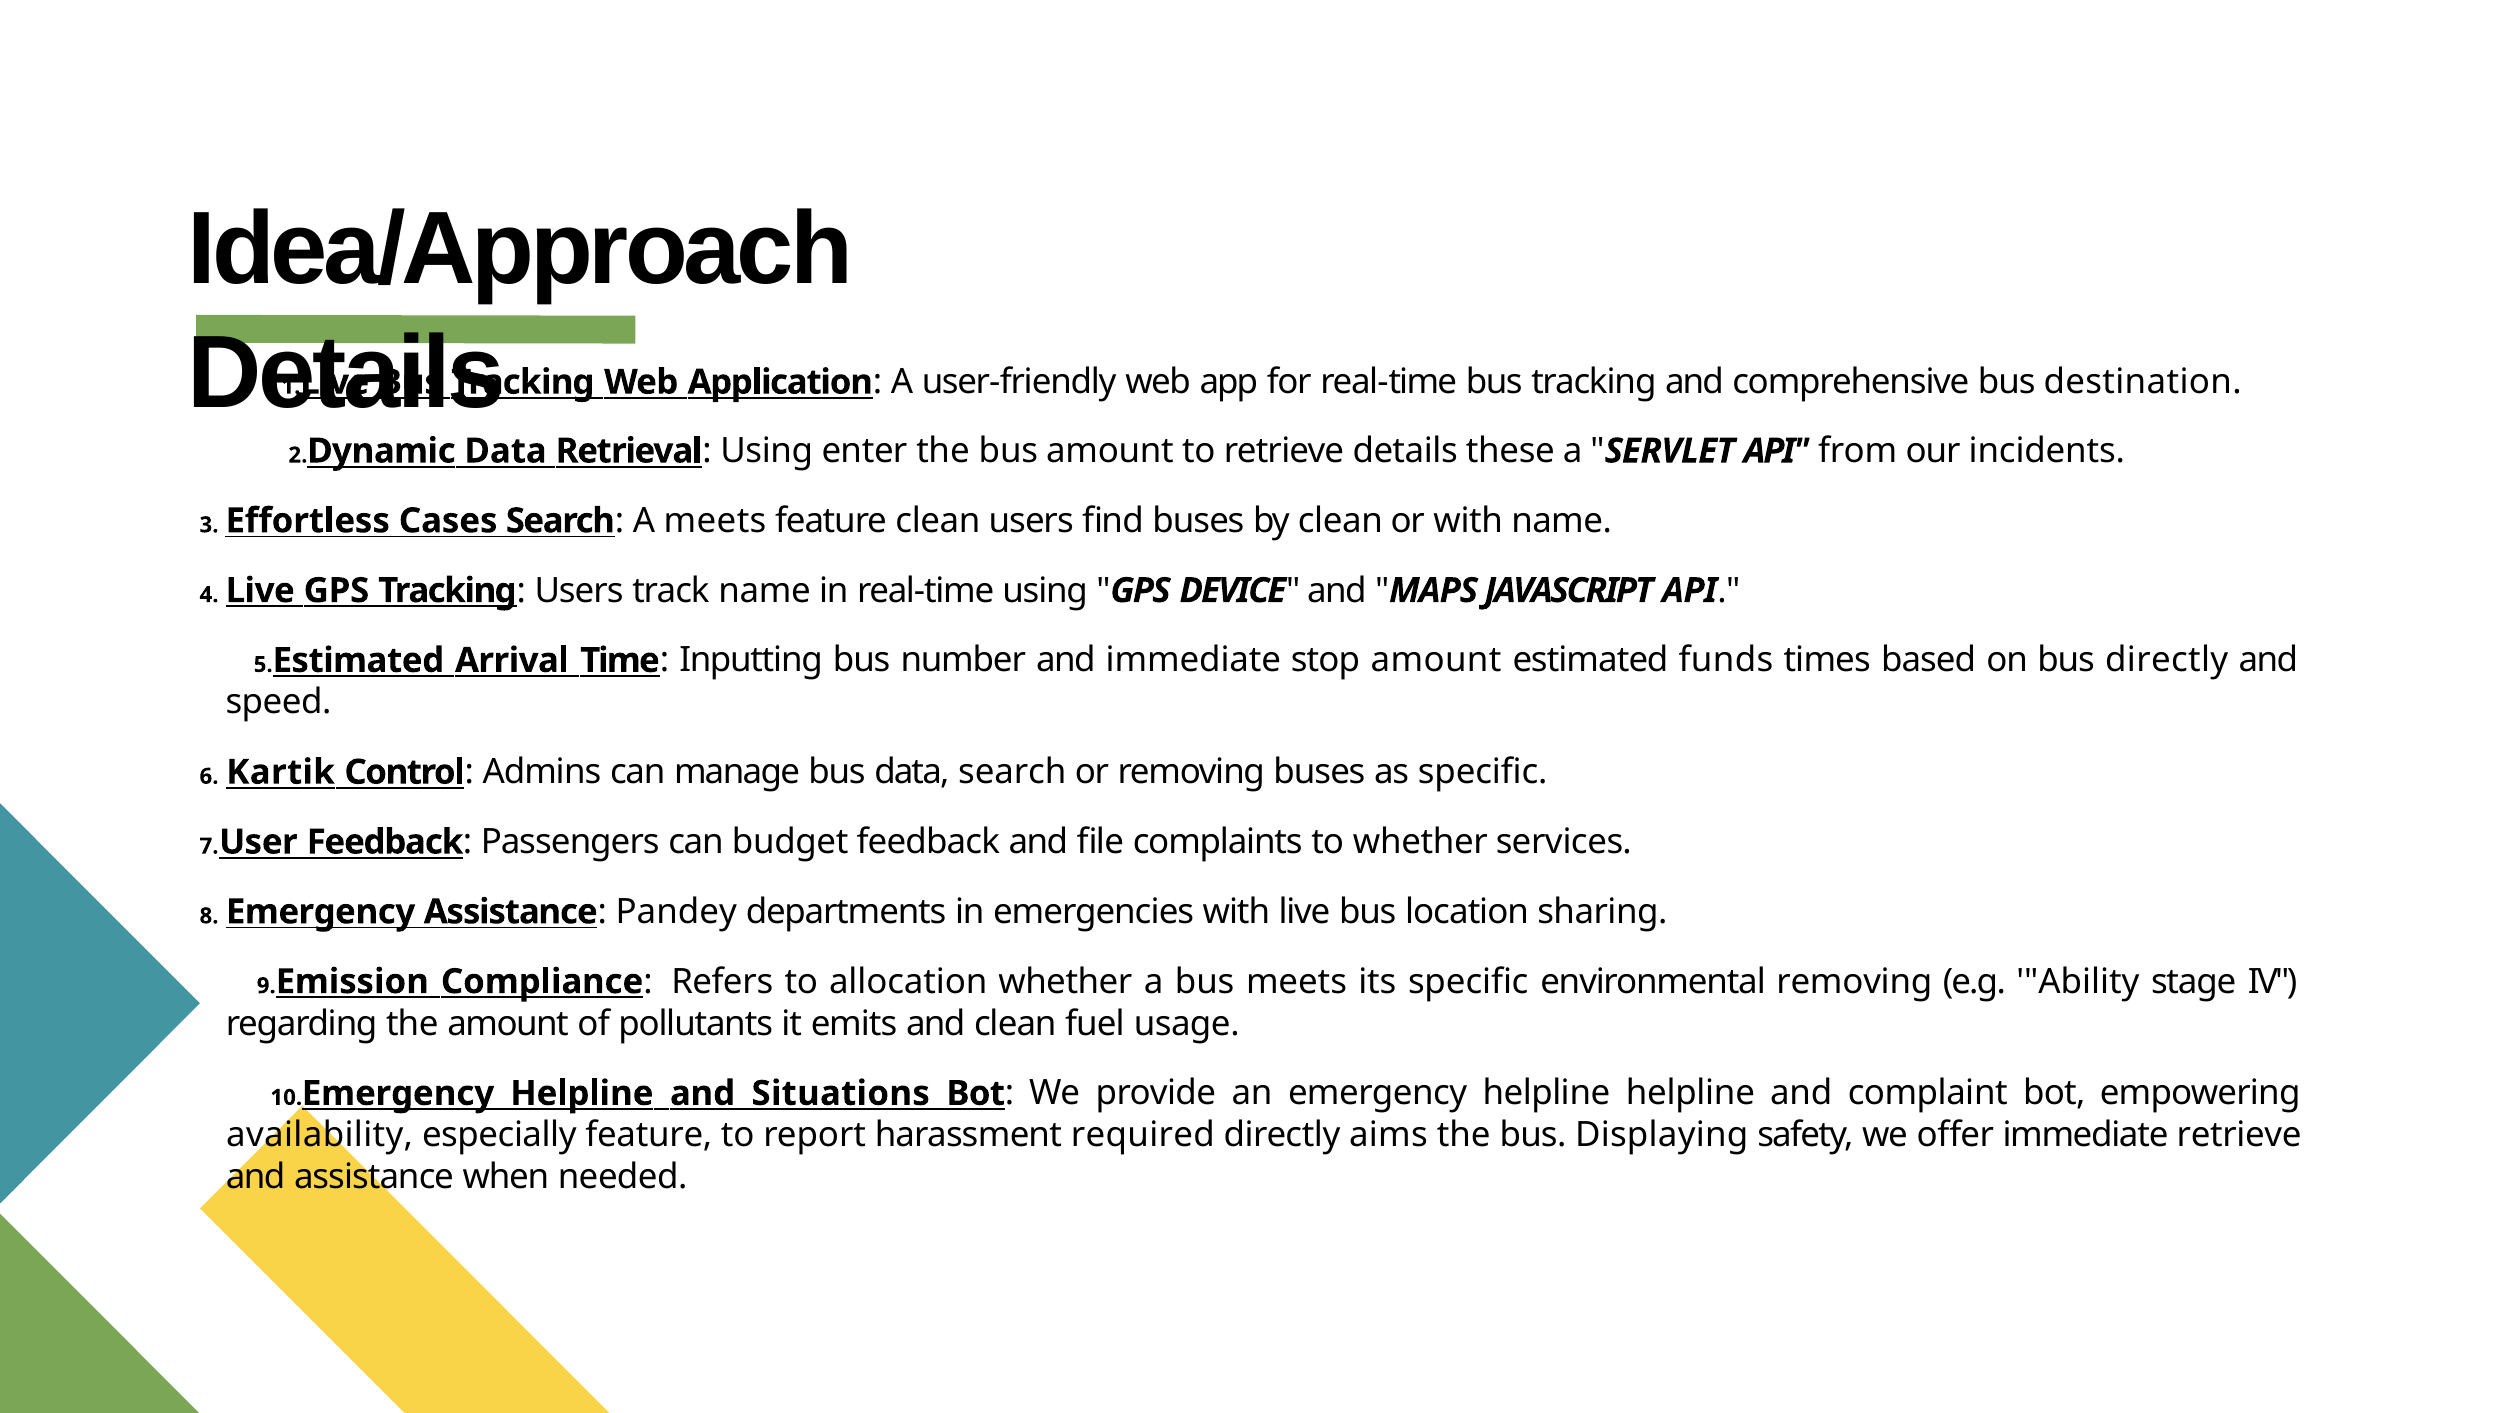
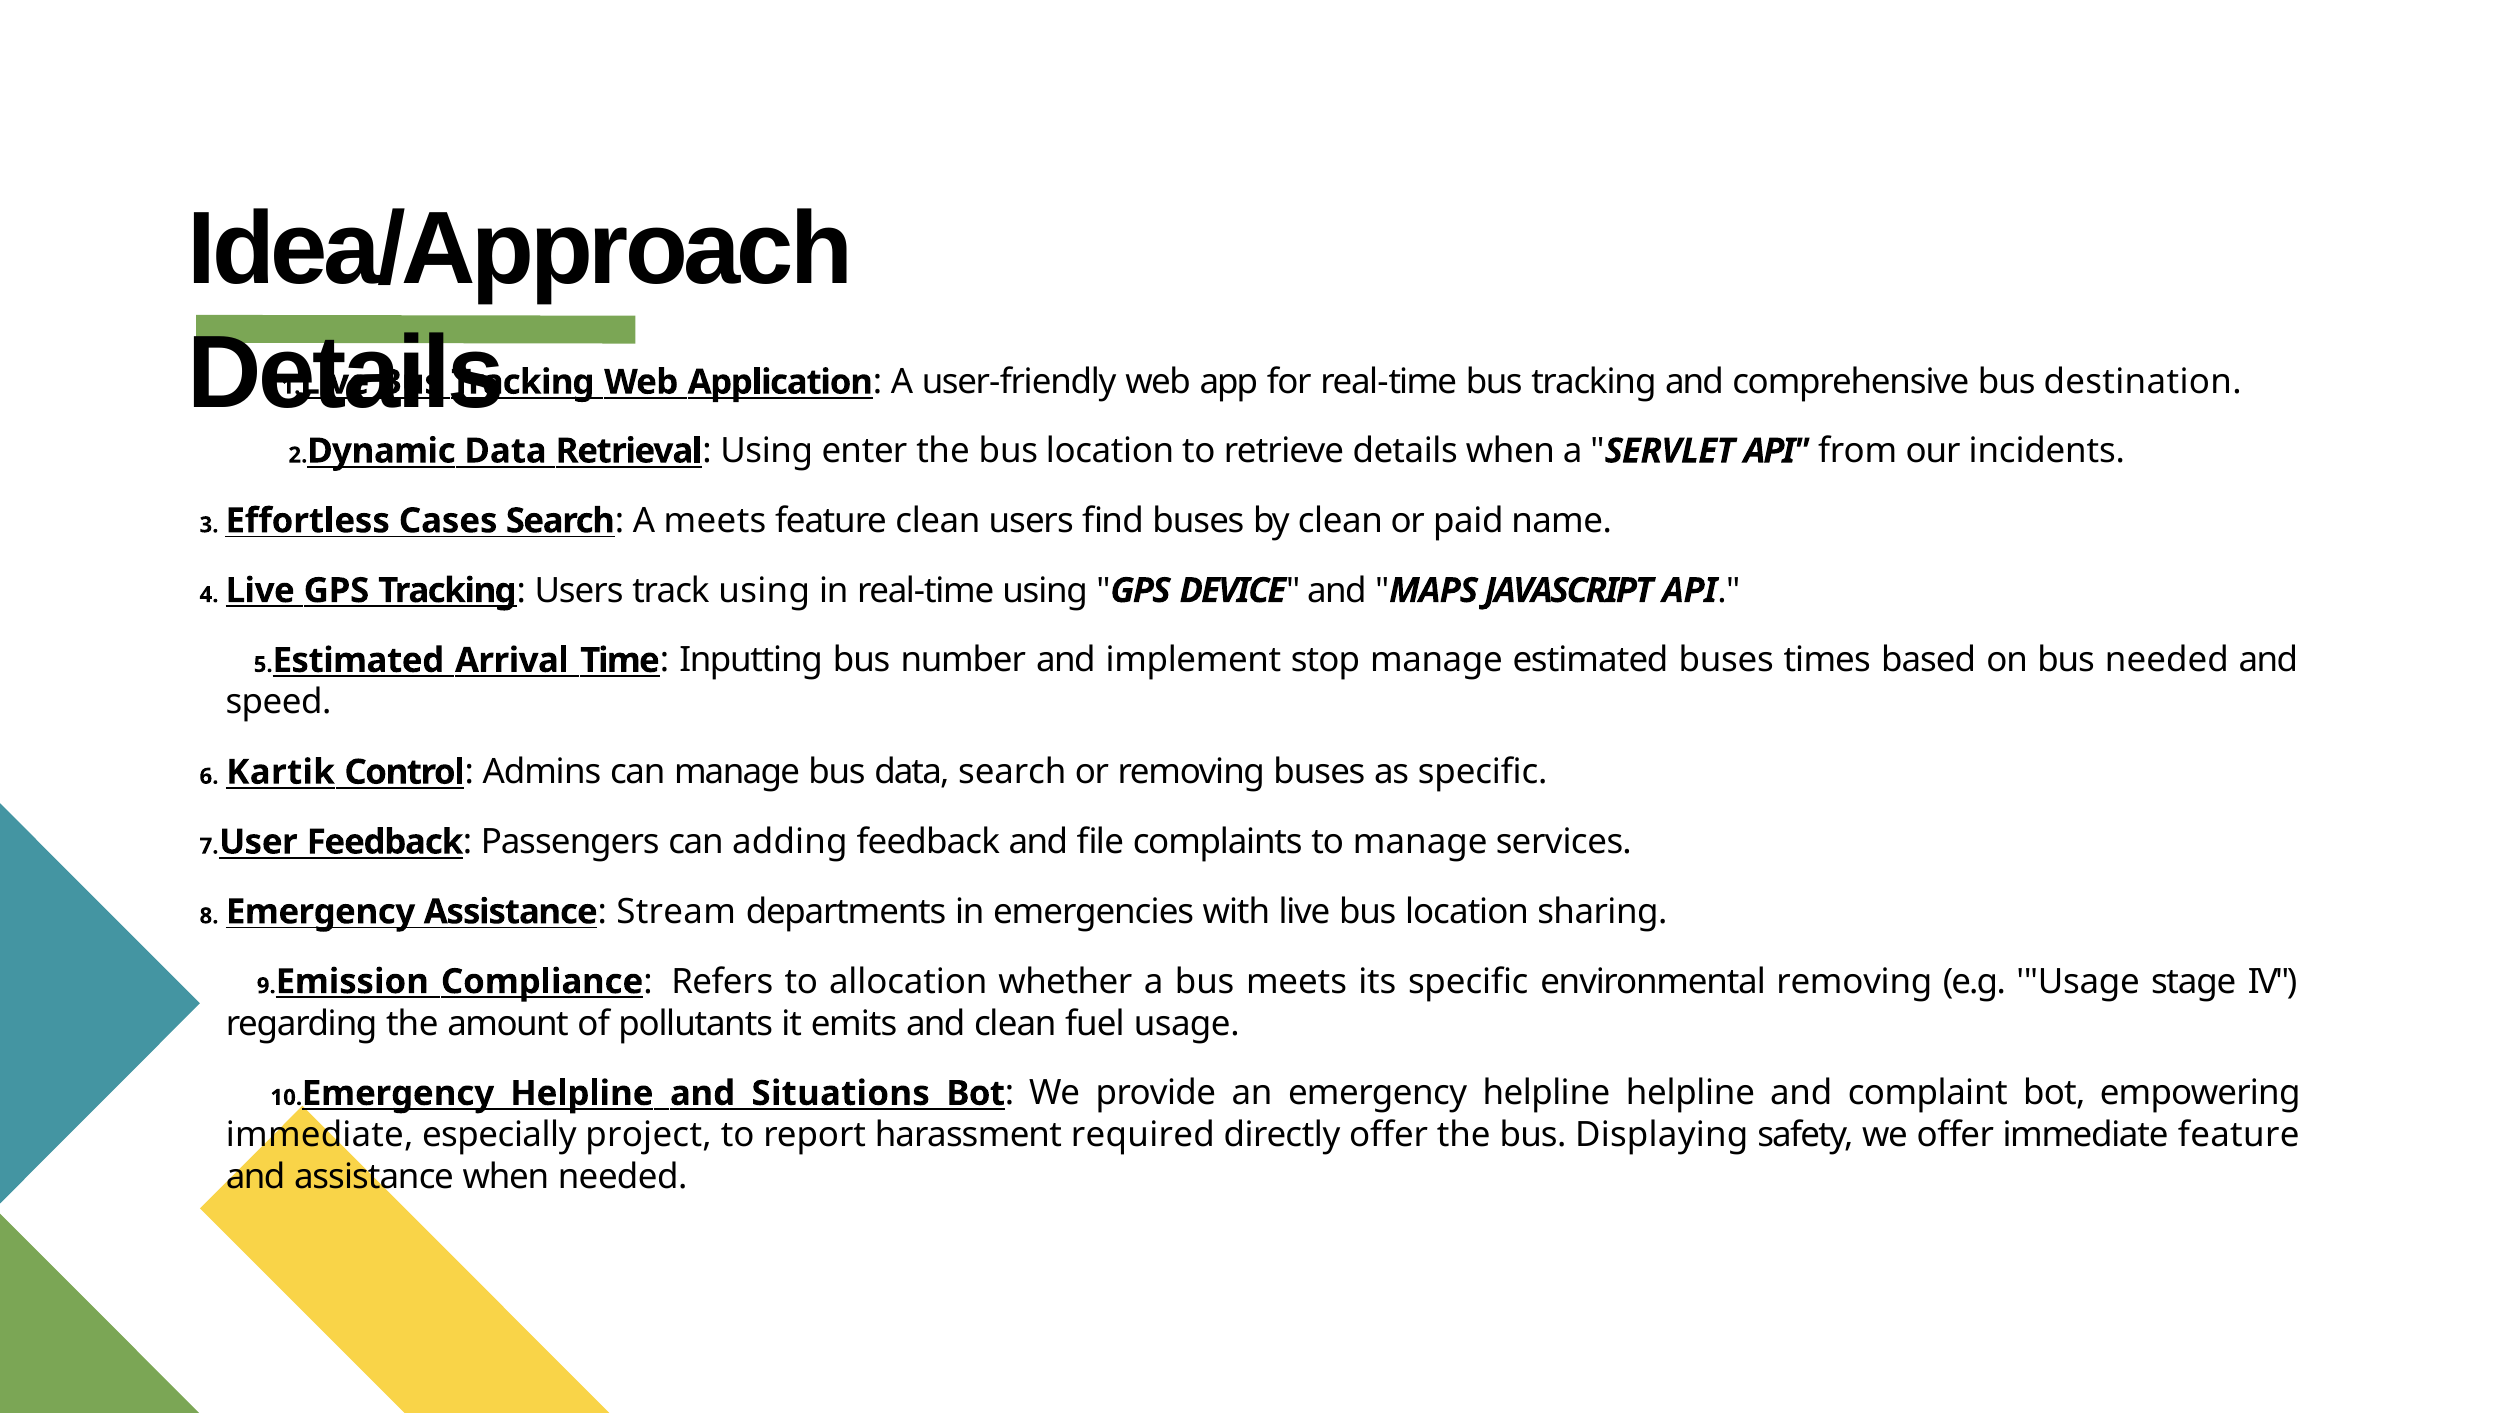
the bus amount: amount -> location (1110, 451)
details these: these -> when (1510, 451)
or with: with -> paid (1468, 521)
track name: name -> using (764, 590)
and immediate: immediate -> implement (1193, 660)
stop amount: amount -> manage (1436, 660)
estimated funds: funds -> buses (1726, 660)
bus directly: directly -> needed (2167, 660)
budget: budget -> adding (790, 842)
to whether: whether -> manage (1420, 842)
Pandey: Pandey -> Stream (676, 912)
e.g Ability: Ability -> Usage (2078, 981)
availability: availability -> immediate (320, 1135)
especially feature: feature -> project (649, 1135)
directly aims: aims -> offer (1389, 1135)
immediate retrieve: retrieve -> feature (2239, 1135)
